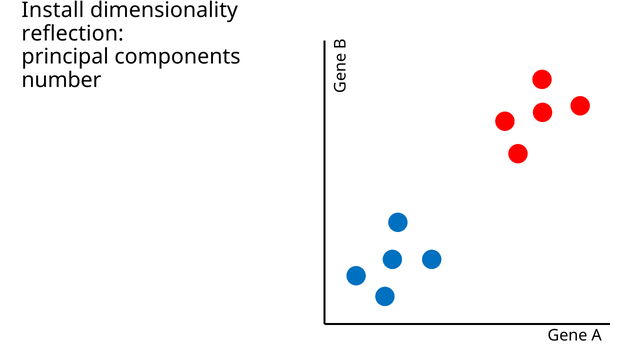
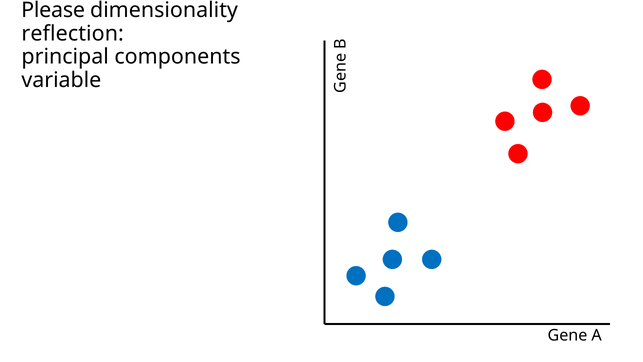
Install: Install -> Please (53, 10)
number: number -> variable (61, 80)
